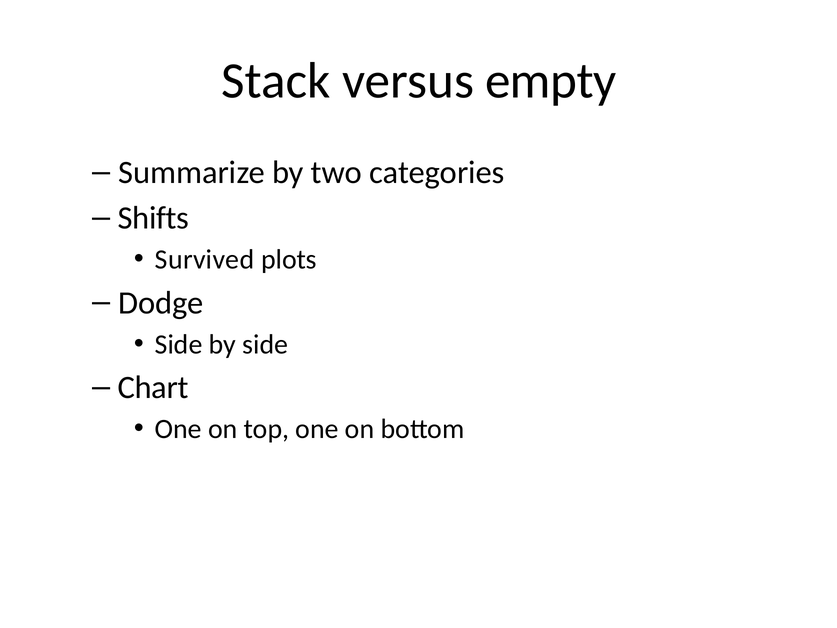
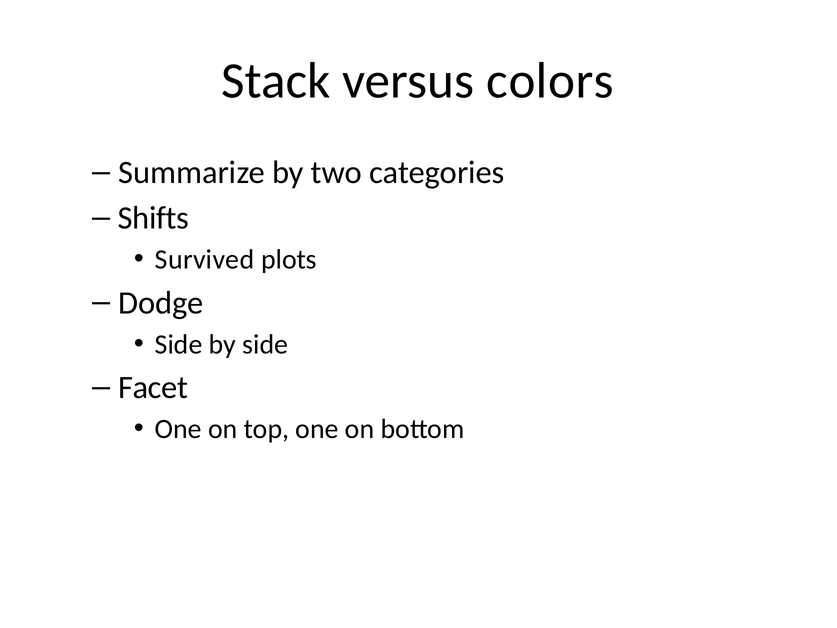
empty: empty -> colors (550, 81)
Chart: Chart -> Facet (153, 387)
